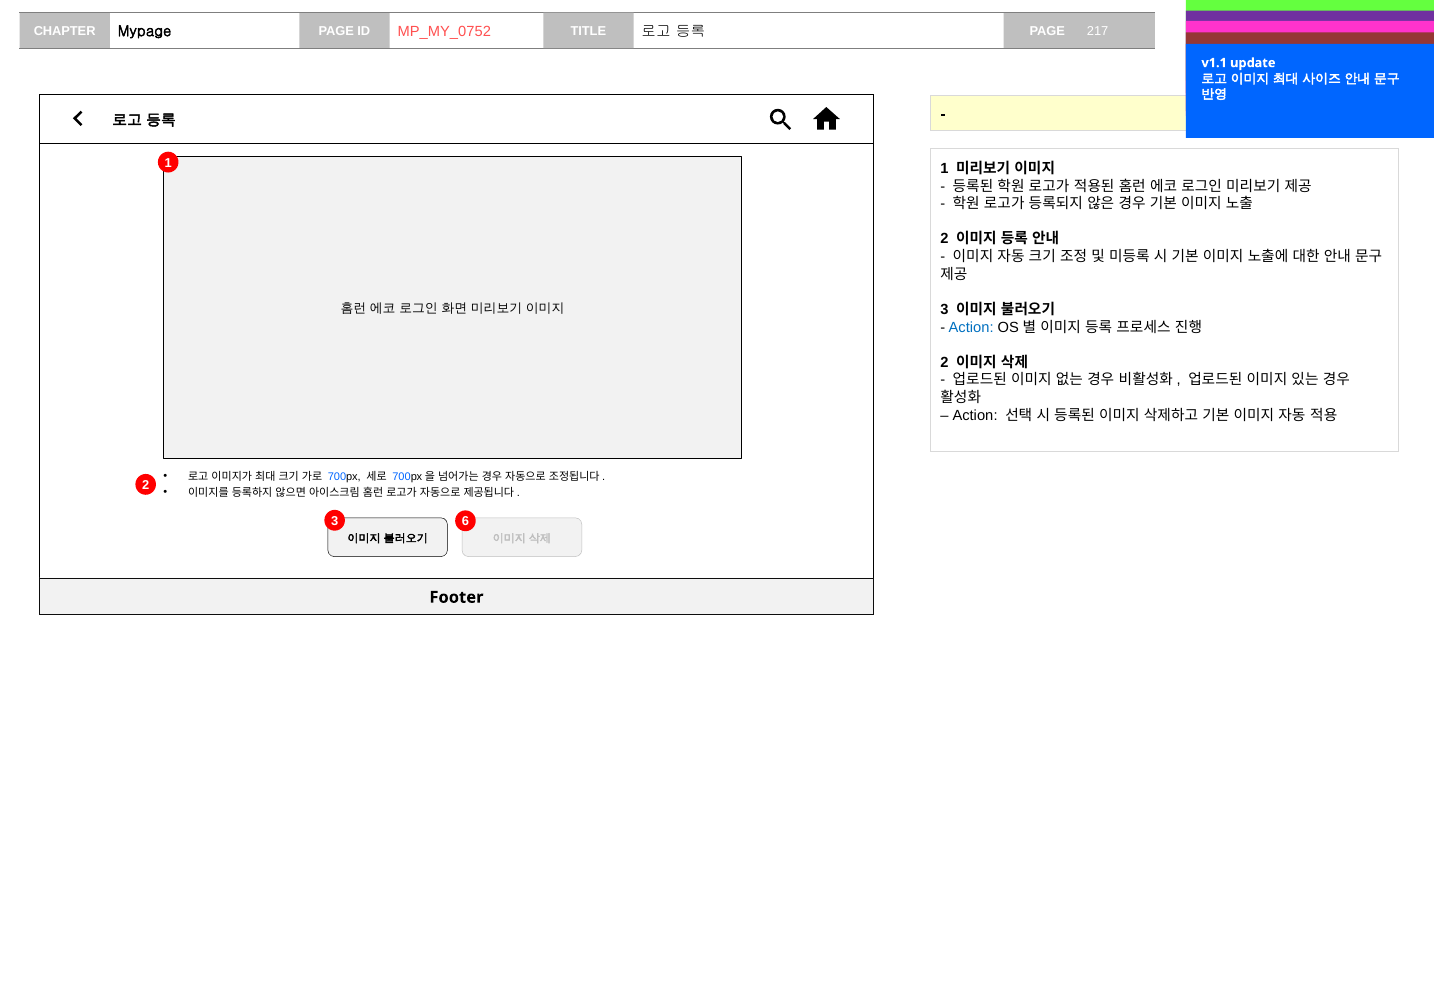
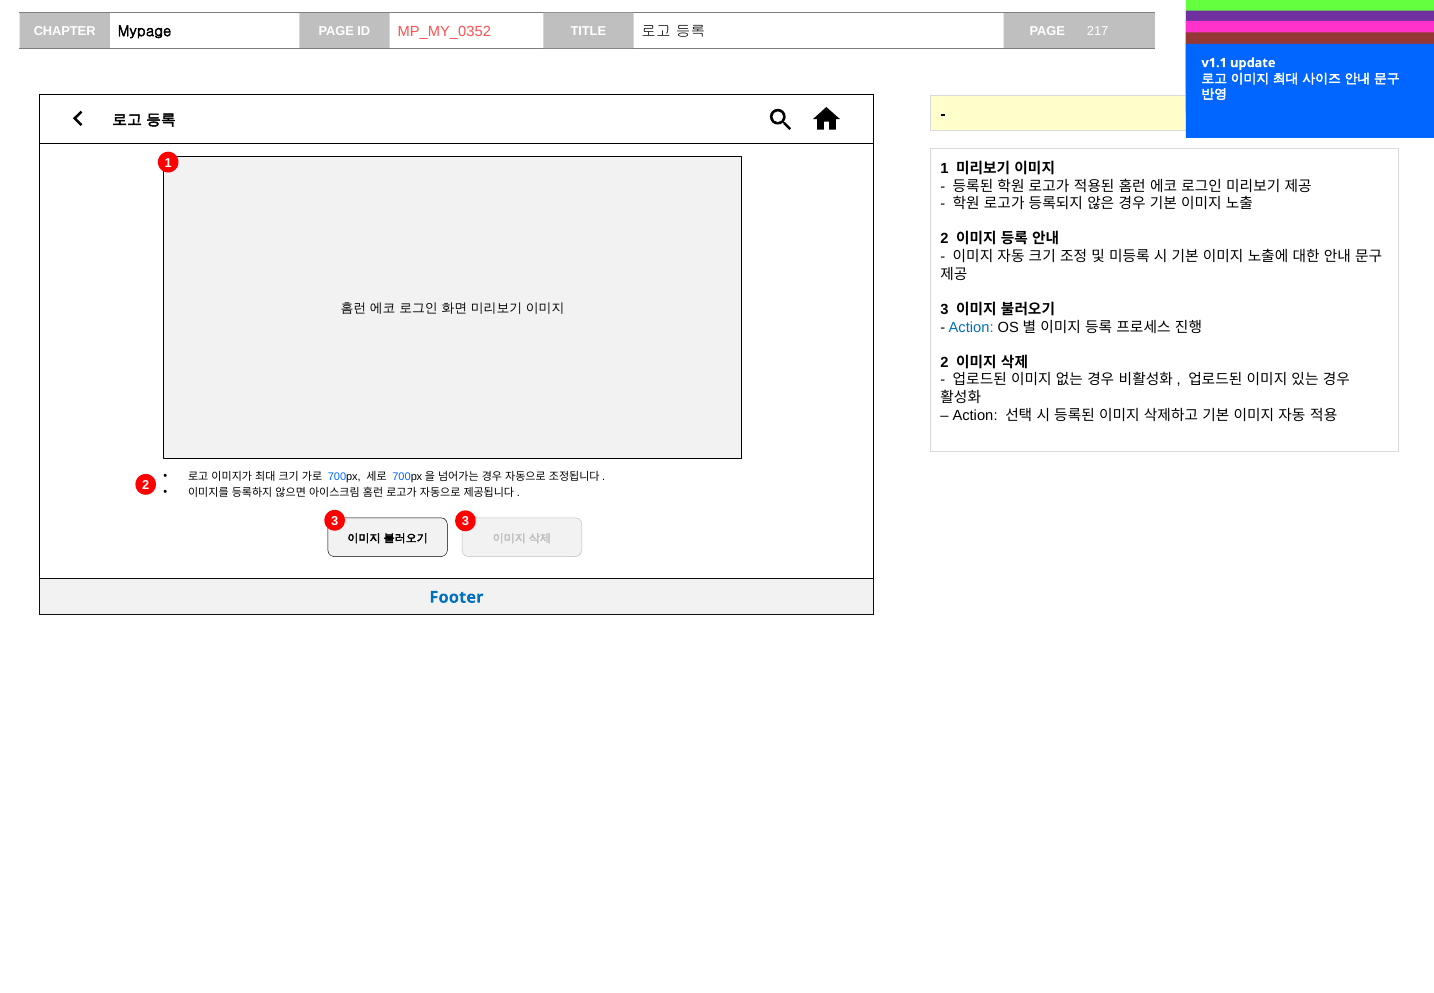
MP_MY_0752: MP_MY_0752 -> MP_MY_0352 (444, 31)
3 6: 6 -> 3 (465, 522)
Footer colour: black -> blue (456, 597)
